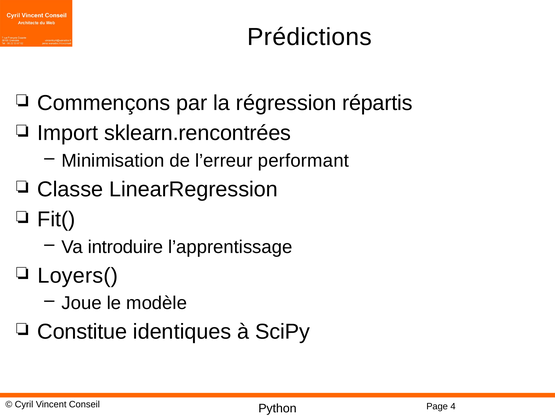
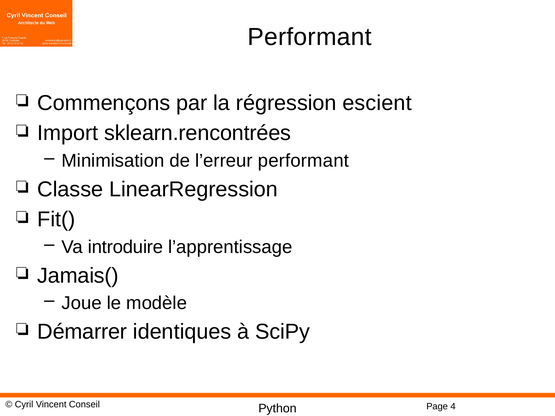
Prédictions: Prédictions -> Performant (310, 37)
répartis: répartis -> escient (377, 103)
Loyers(: Loyers( -> Jamais( (78, 276)
Constitue: Constitue -> Démarrer (82, 332)
